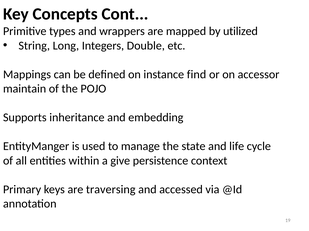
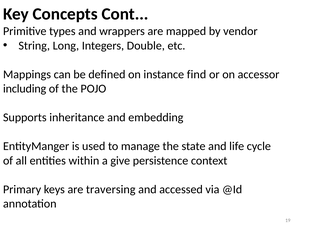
utilized: utilized -> vendor (240, 31)
maintain: maintain -> including (25, 89)
